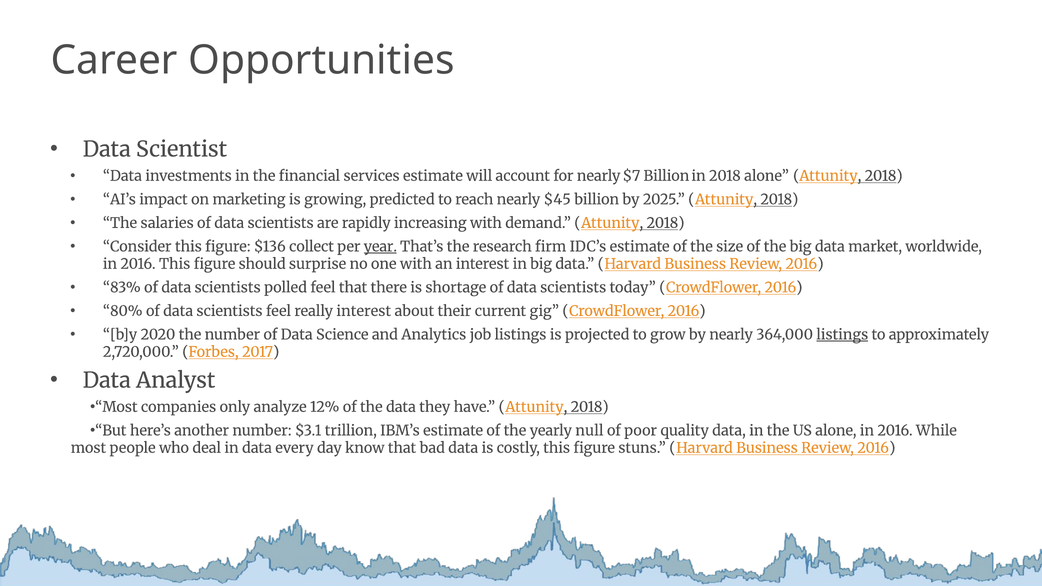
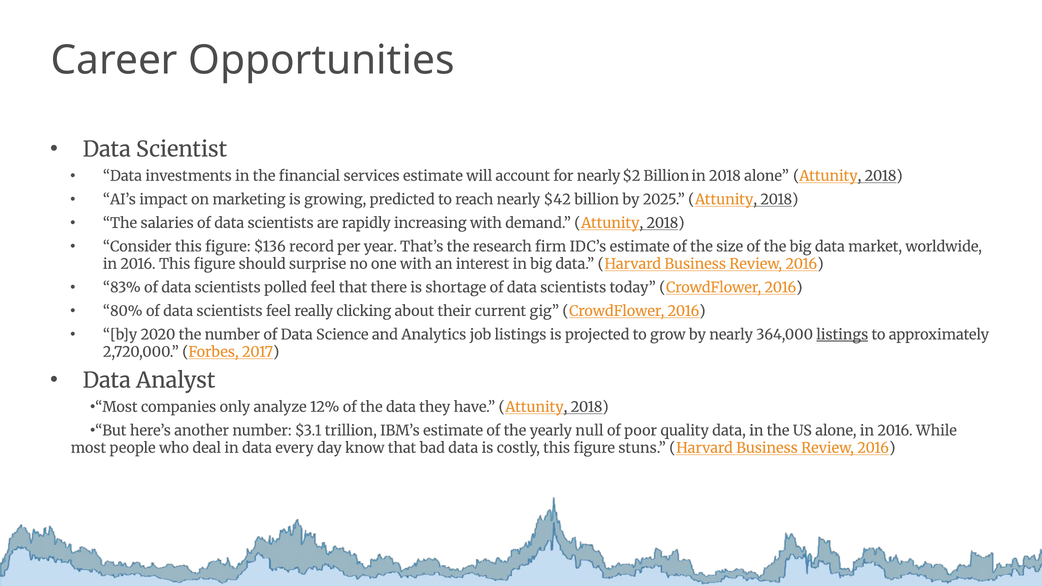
$7: $7 -> $2 (631, 176)
$45: $45 -> $42 (557, 200)
collect: collect -> record (312, 247)
year underline: present -> none (380, 247)
really interest: interest -> clicking (364, 311)
